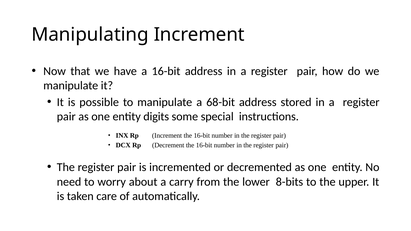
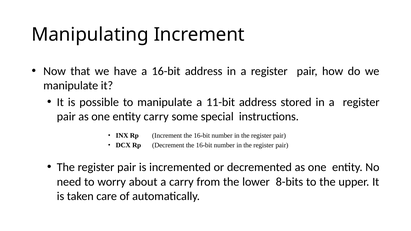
68-bit: 68-bit -> 11-bit (221, 102)
entity digits: digits -> carry (156, 117)
